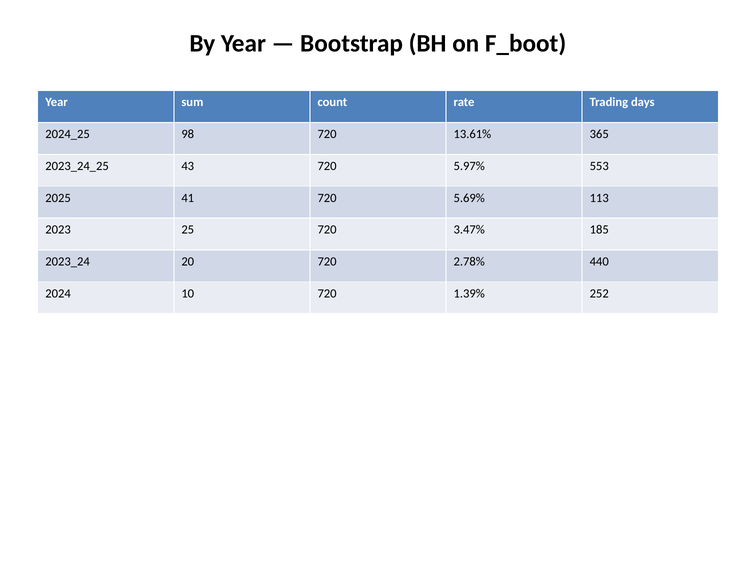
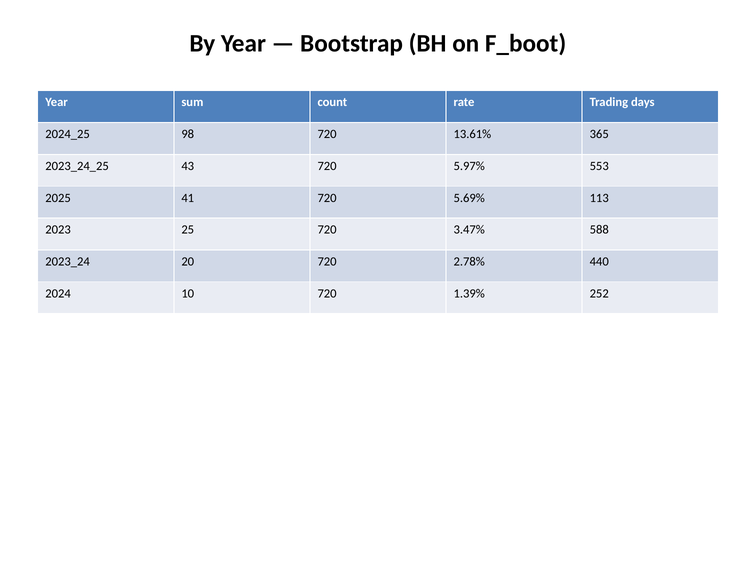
185: 185 -> 588 (599, 230)
